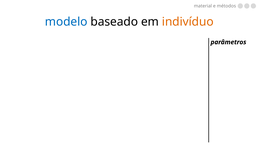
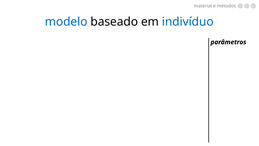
indivíduo colour: orange -> blue (188, 22)
